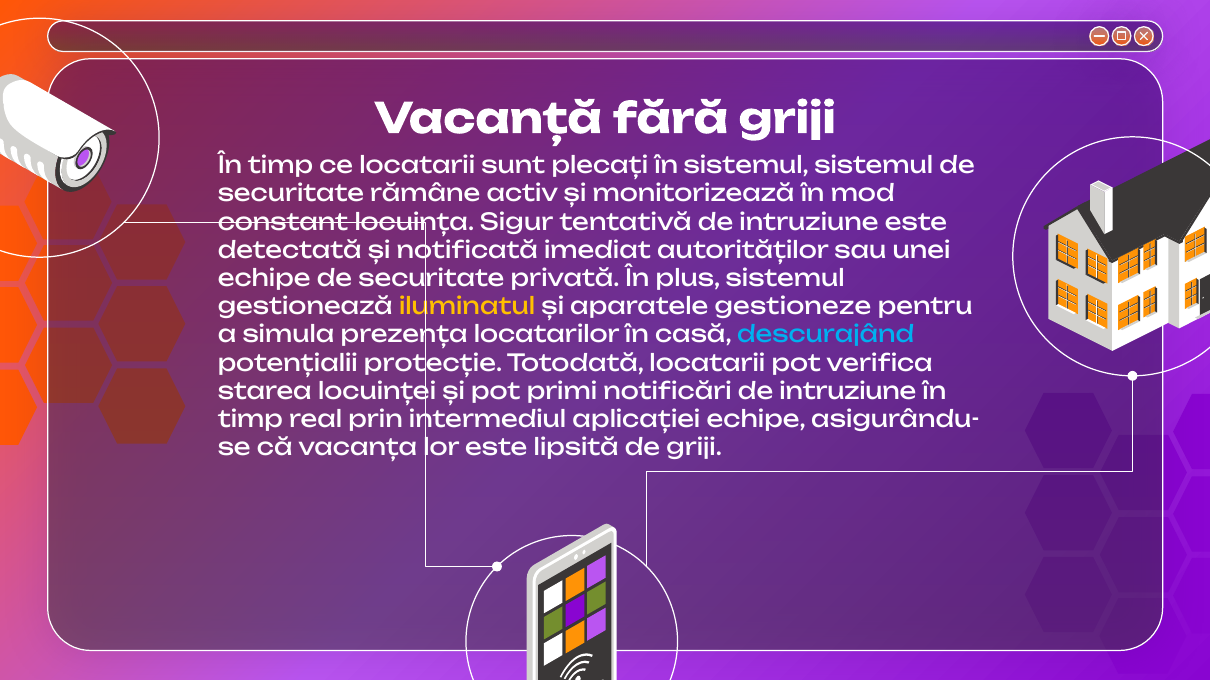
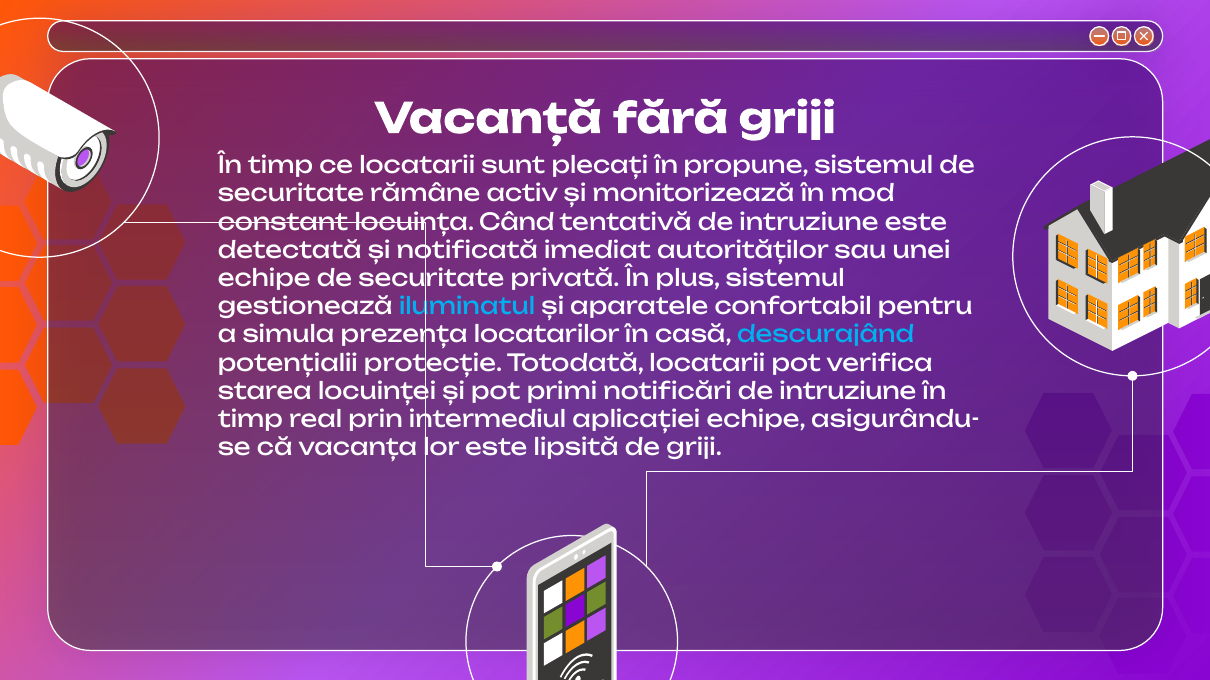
în sistemul: sistemul -> propune (746, 166)
Sigur: Sigur -> Când (517, 223)
iluminatul colour: yellow -> light blue (467, 307)
gestioneze: gestioneze -> confortabil (793, 307)
